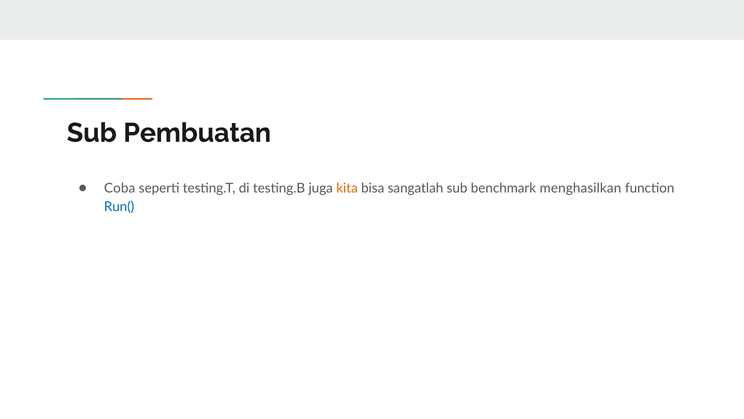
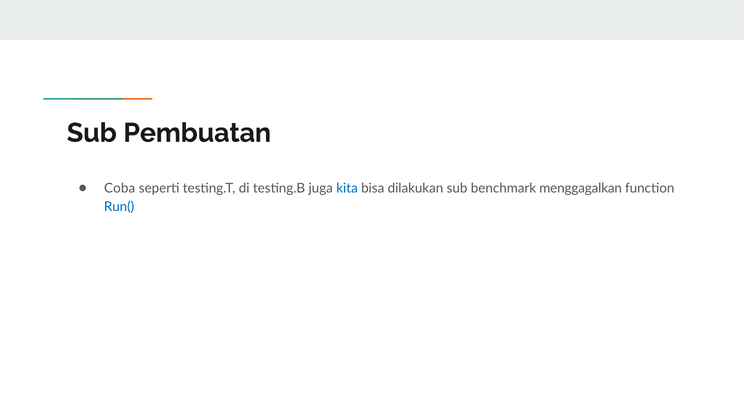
kita colour: orange -> blue (347, 188)
sangatlah: sangatlah -> dilakukan (416, 188)
menghasilkan: menghasilkan -> menggagalkan (581, 188)
